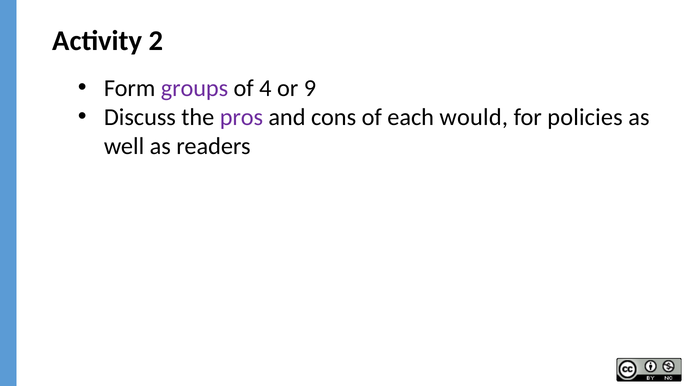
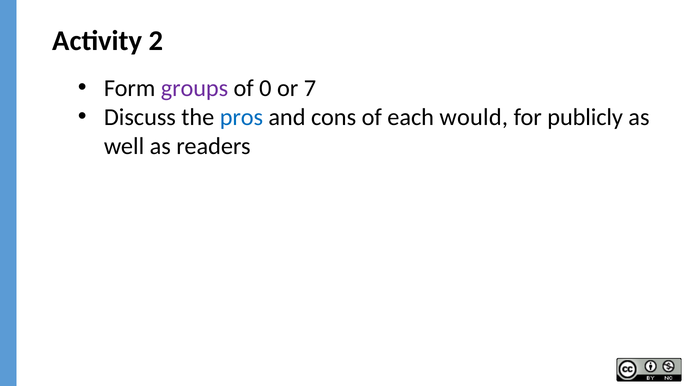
4: 4 -> 0 (265, 88)
9: 9 -> 7 (310, 88)
pros colour: purple -> blue (241, 117)
policies: policies -> publicly (585, 117)
